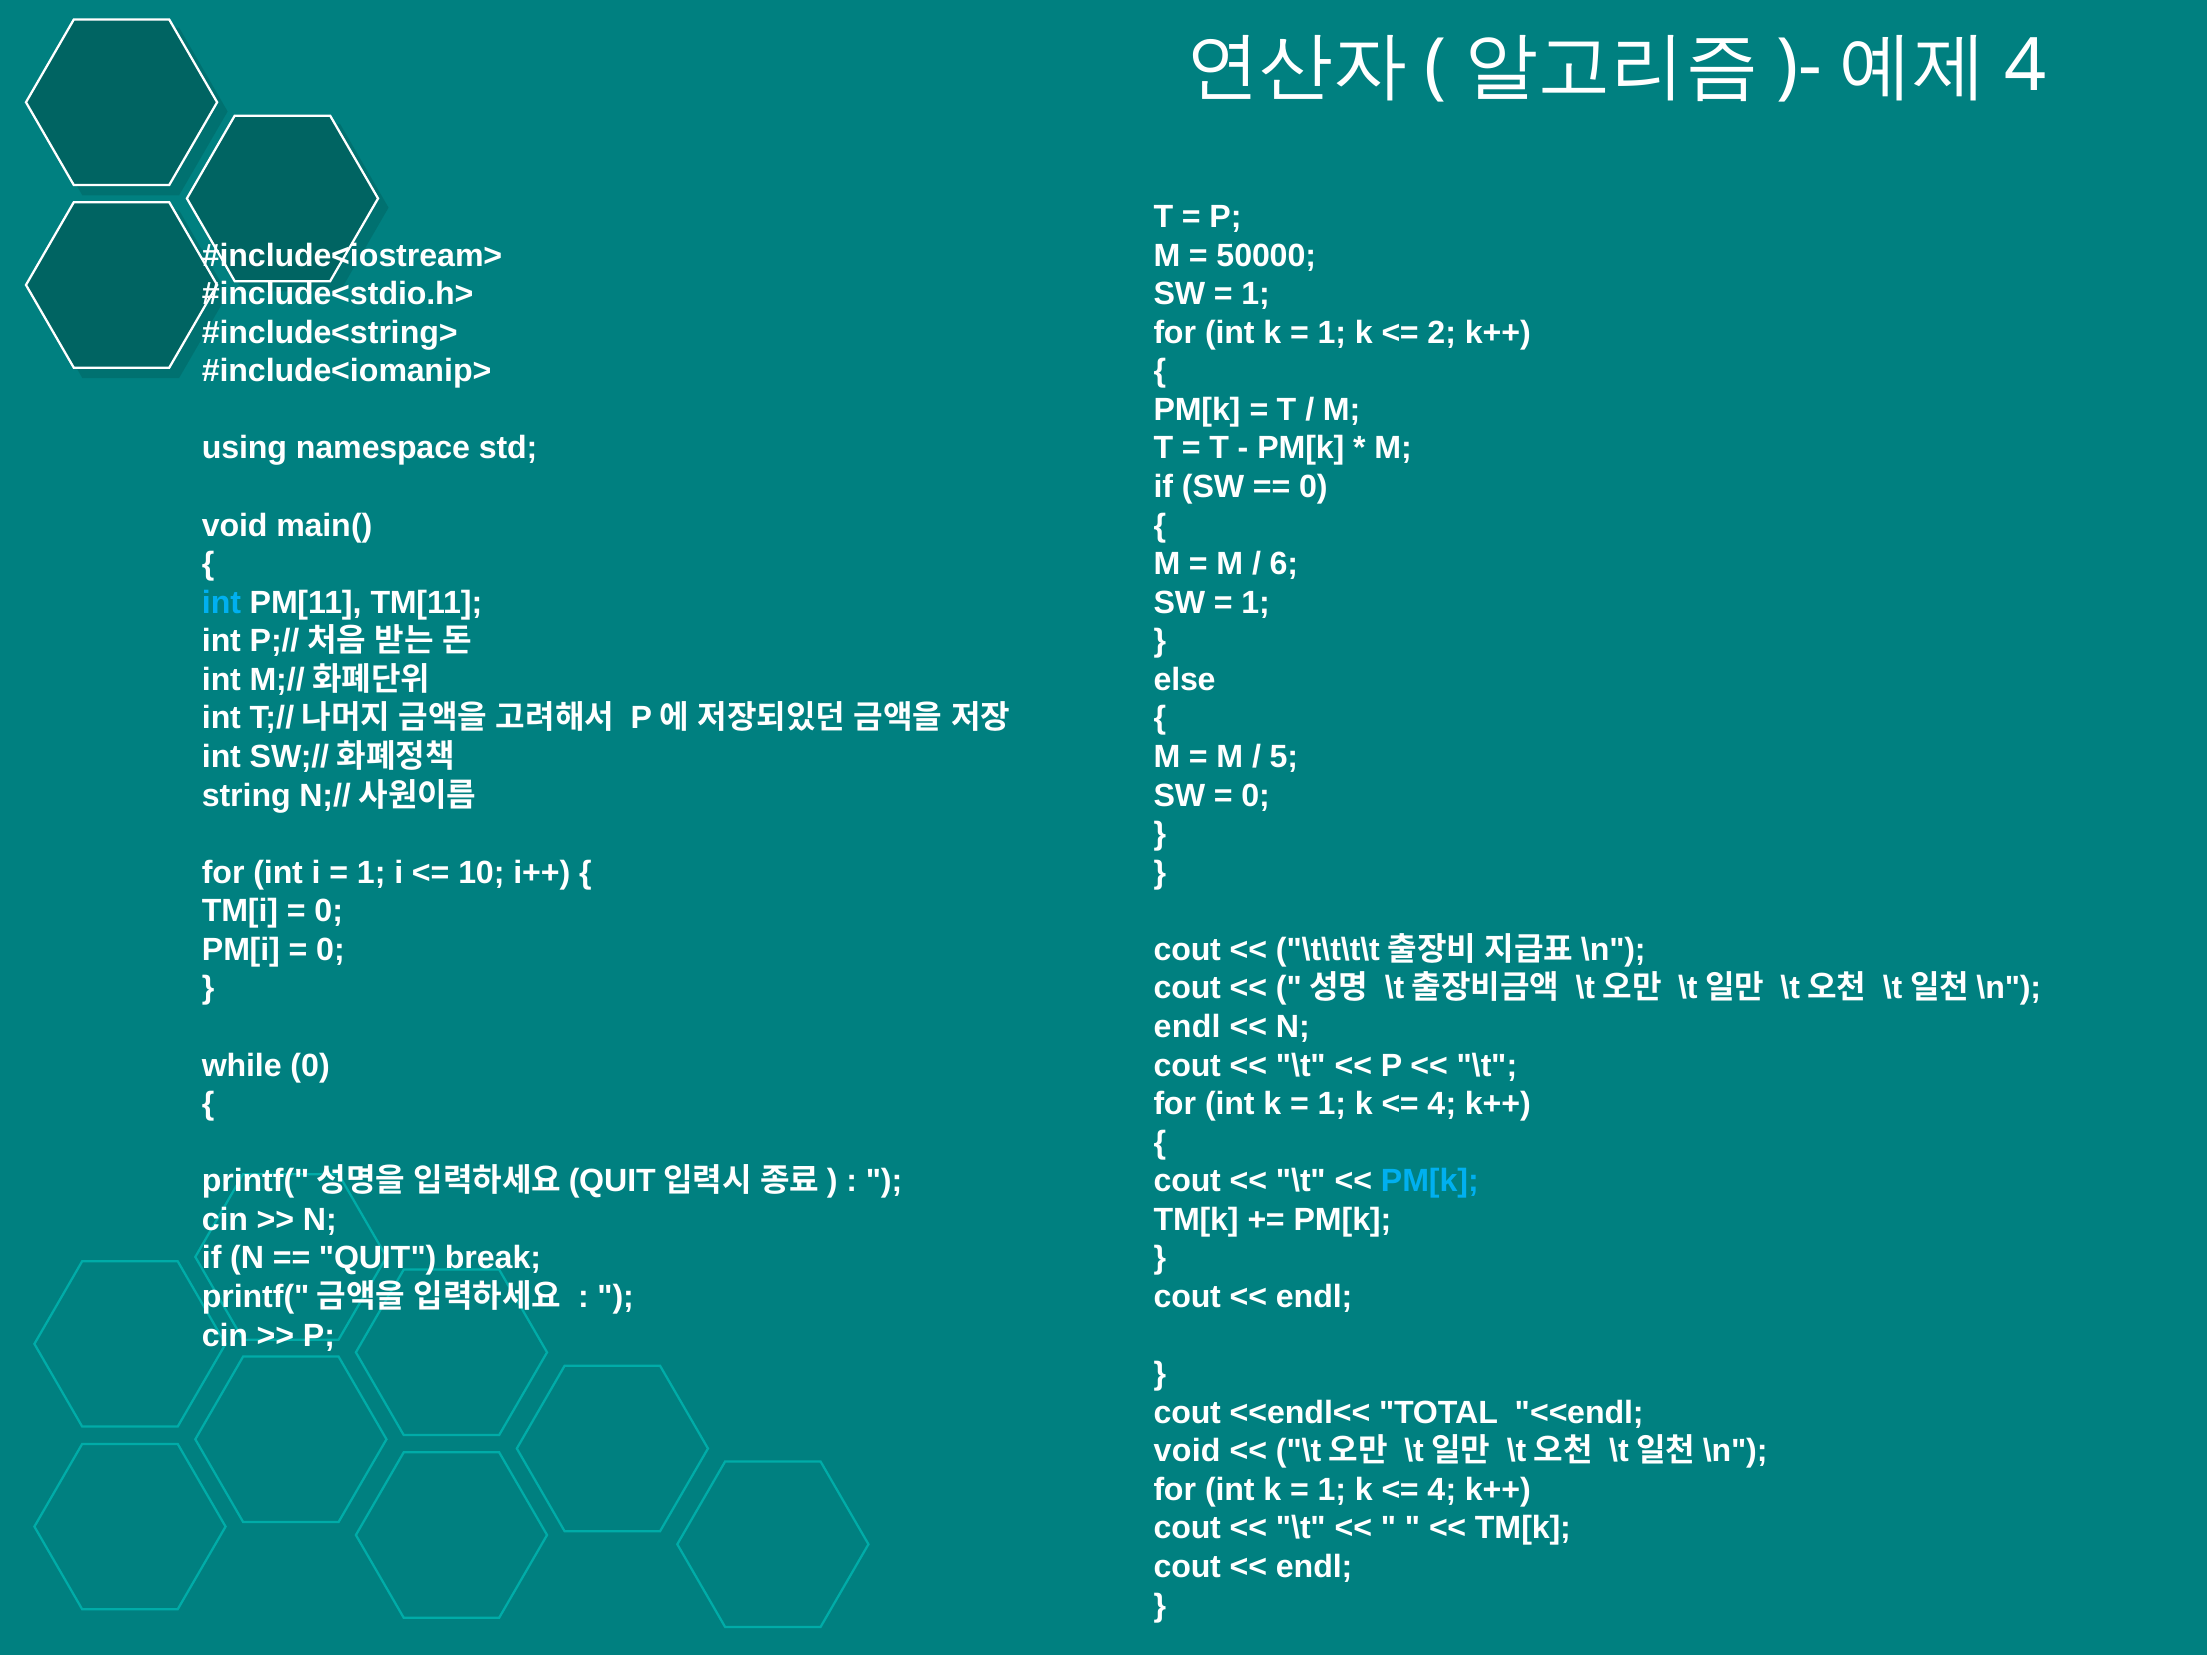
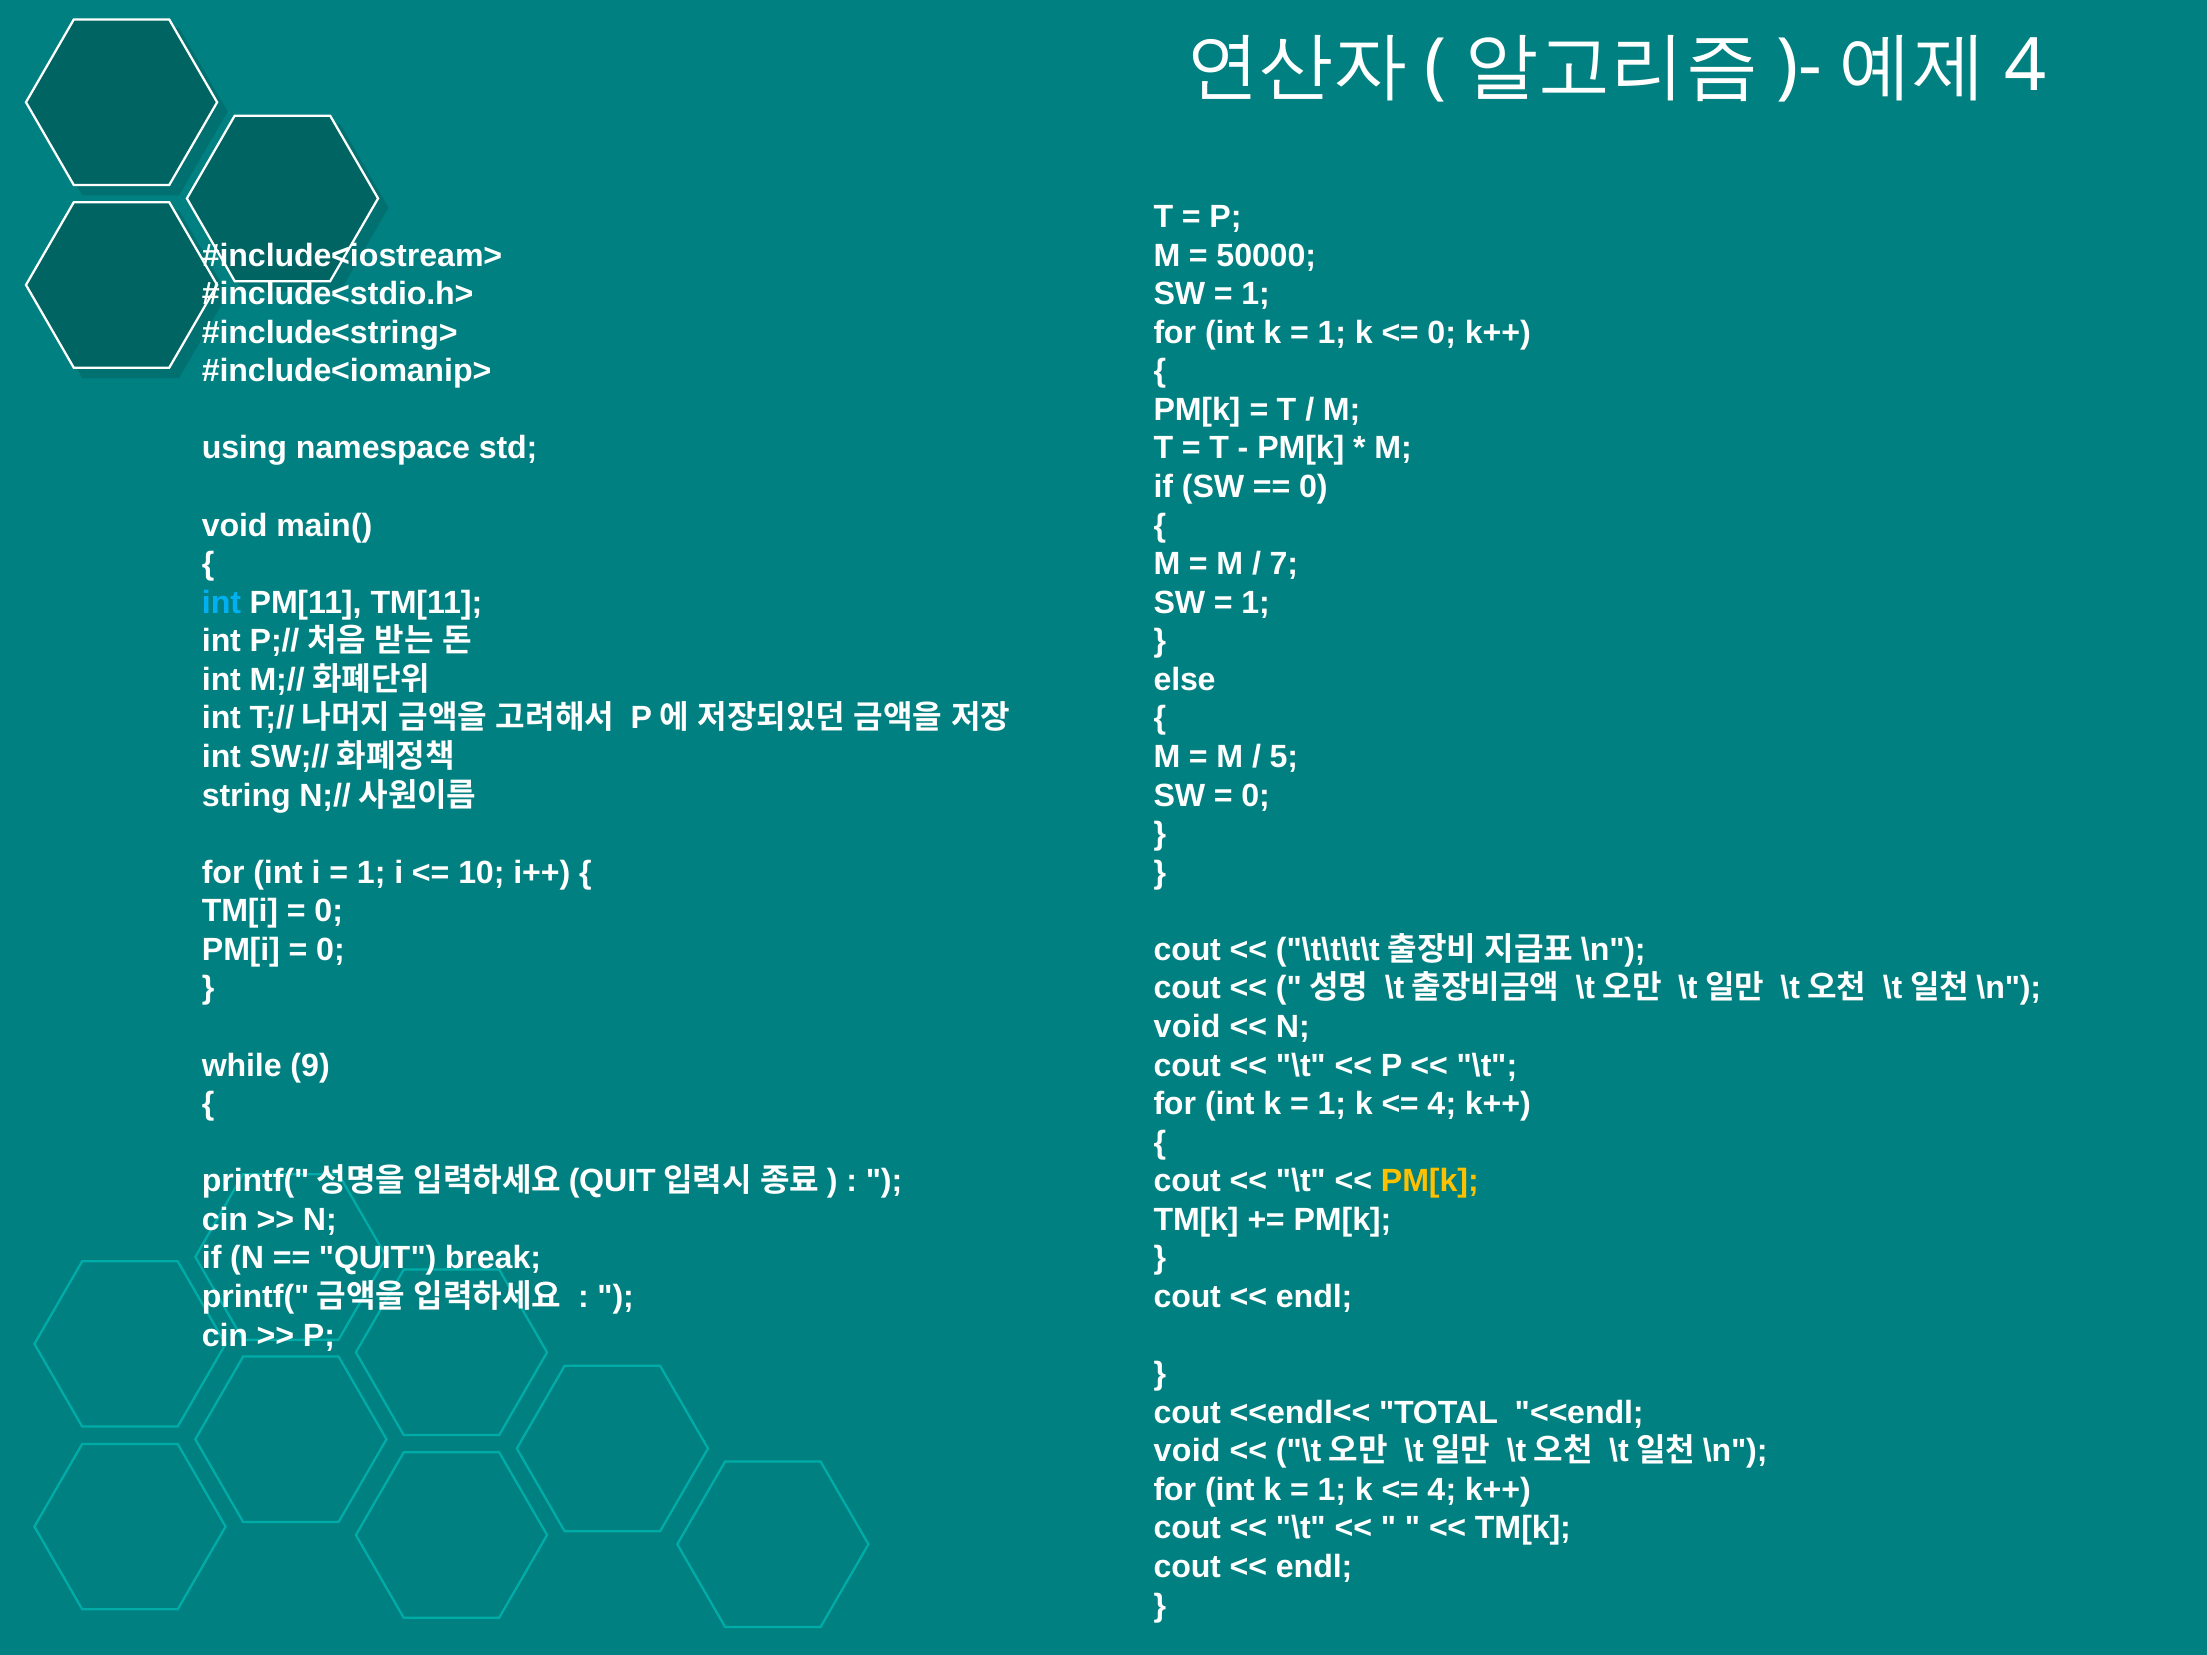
2: 2 -> 0 (1442, 333)
6: 6 -> 7 (1284, 564)
endl: endl -> void (1187, 1027)
while 0: 0 -> 9 (310, 1066)
PM[k colour: light blue -> yellow (1430, 1181)
